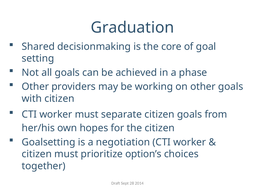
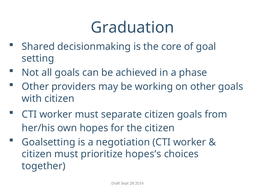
option’s: option’s -> hopes’s (143, 154)
